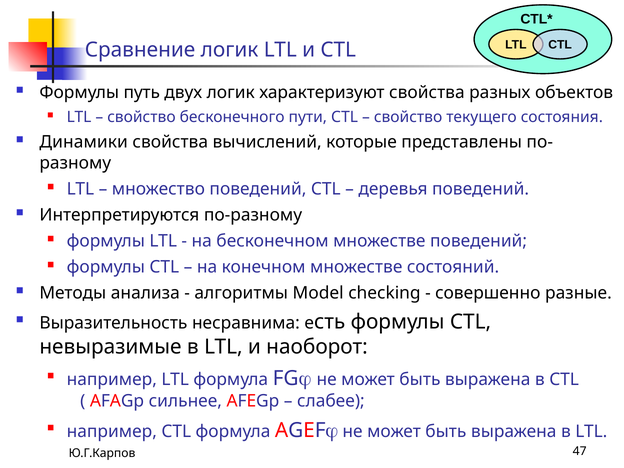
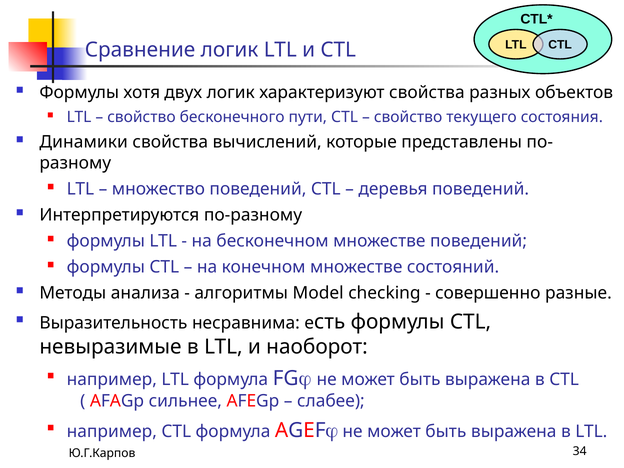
путь: путь -> хотя (142, 93)
47: 47 -> 34 (580, 451)
